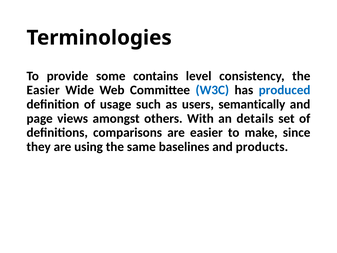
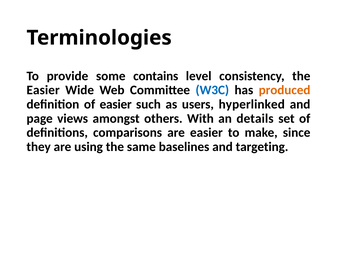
produced colour: blue -> orange (285, 90)
of usage: usage -> easier (116, 104)
semantically: semantically -> hyperlinked (252, 104)
products: products -> targeting (262, 147)
